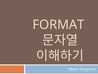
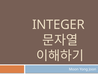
FORMAT: FORMAT -> INTEGER (58, 25)
